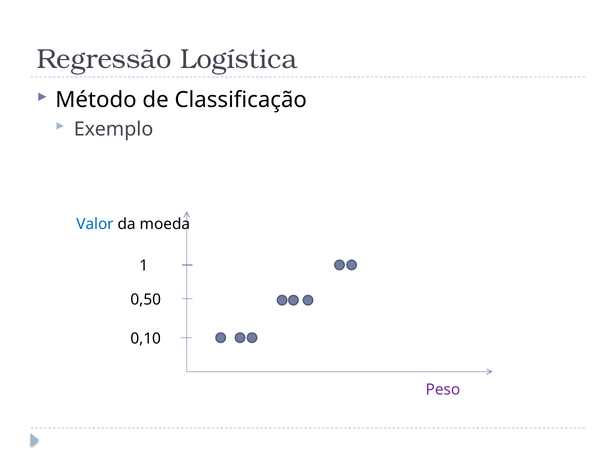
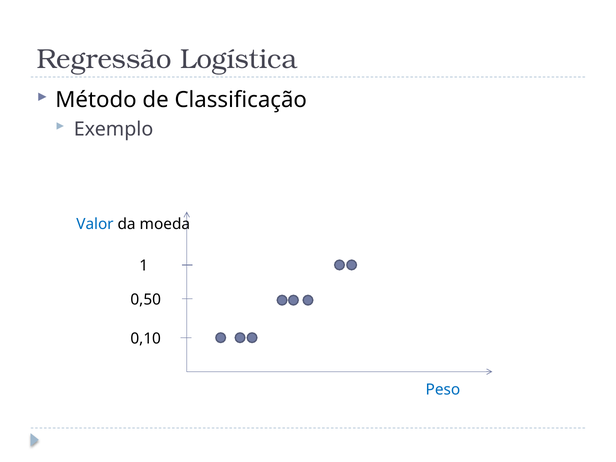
Peso colour: purple -> blue (443, 390)
